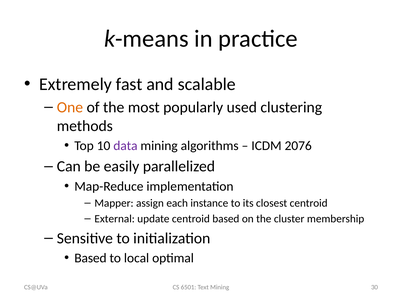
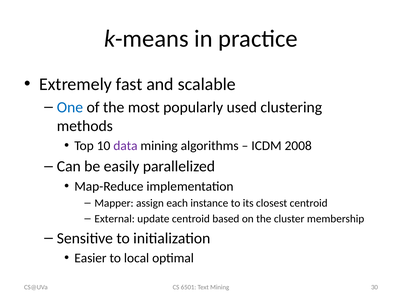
One colour: orange -> blue (70, 107)
2076: 2076 -> 2008 (298, 146)
Based: Based -> Easier (90, 259)
